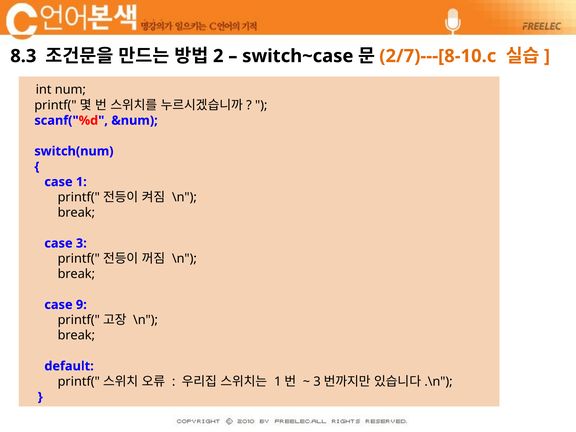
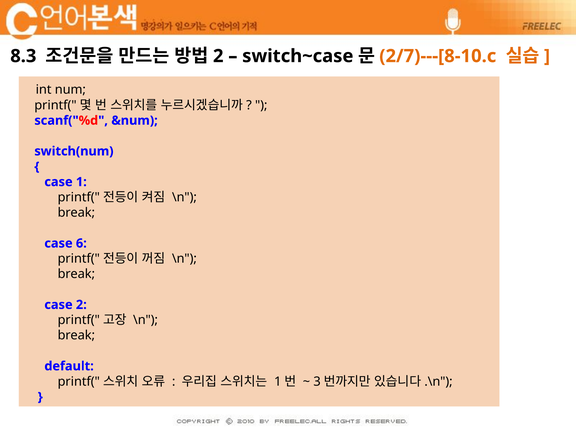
3: 3 -> 6 (81, 243)
case 9: 9 -> 2 (81, 305)
